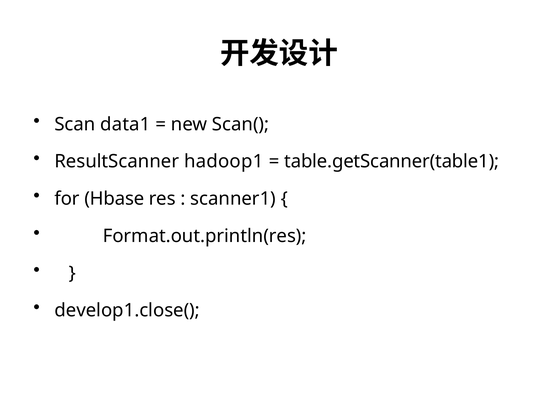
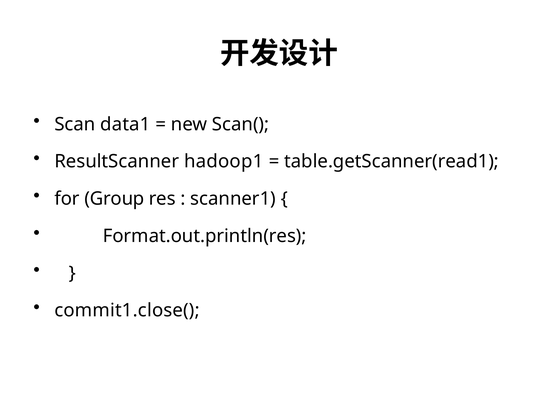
table.getScanner(table1: table.getScanner(table1 -> table.getScanner(read1 (392, 161)
Hbase: Hbase -> Group (114, 198)
develop1.close(: develop1.close( -> commit1.close( (127, 310)
